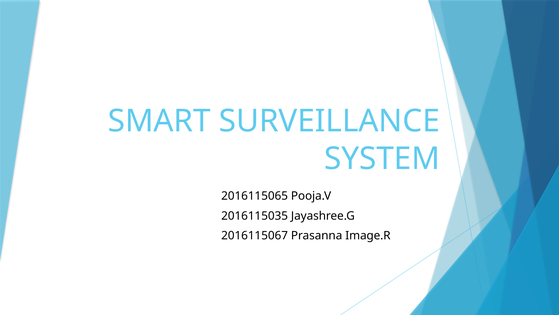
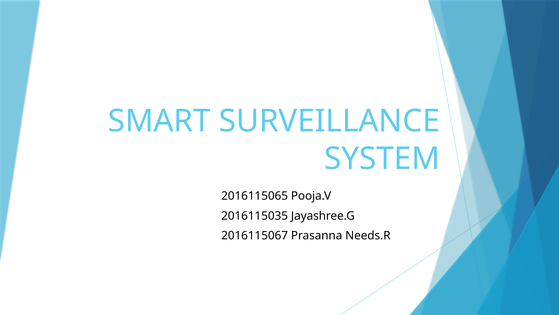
Image.R: Image.R -> Needs.R (368, 235)
